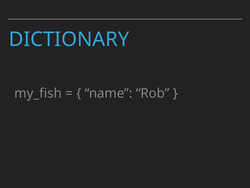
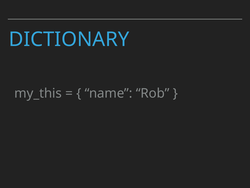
my_fish: my_fish -> my_this (38, 93)
